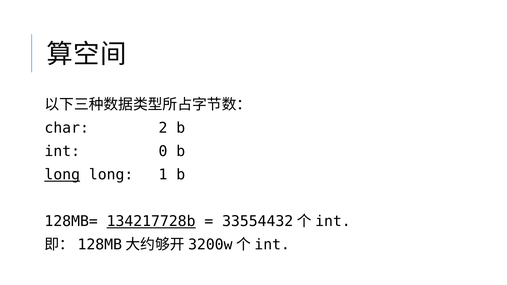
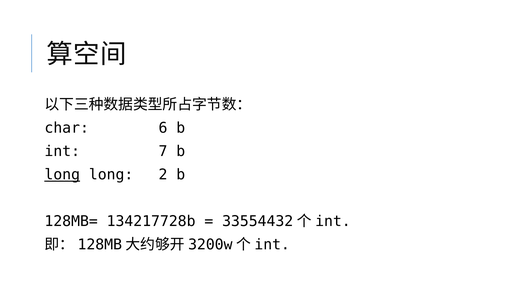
2: 2 -> 6 (163, 128)
0: 0 -> 7 (163, 152)
1: 1 -> 2 (163, 175)
134217728b underline: present -> none (151, 222)
